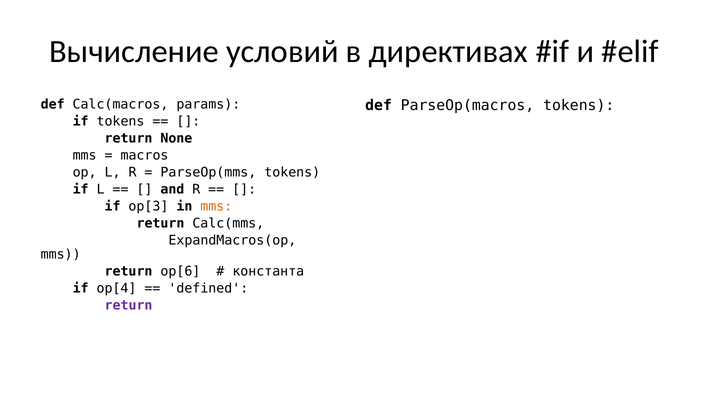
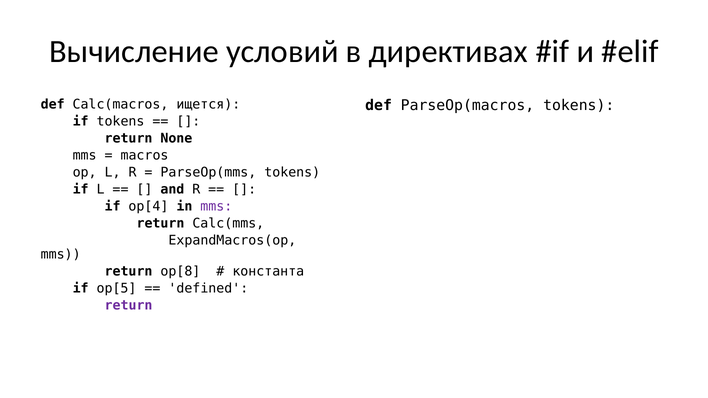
params: params -> ищется (208, 104)
op[3: op[3 -> op[4 (148, 206)
mms colour: orange -> purple (216, 206)
op[6: op[6 -> op[8 (180, 272)
op[4: op[4 -> op[5 (117, 289)
